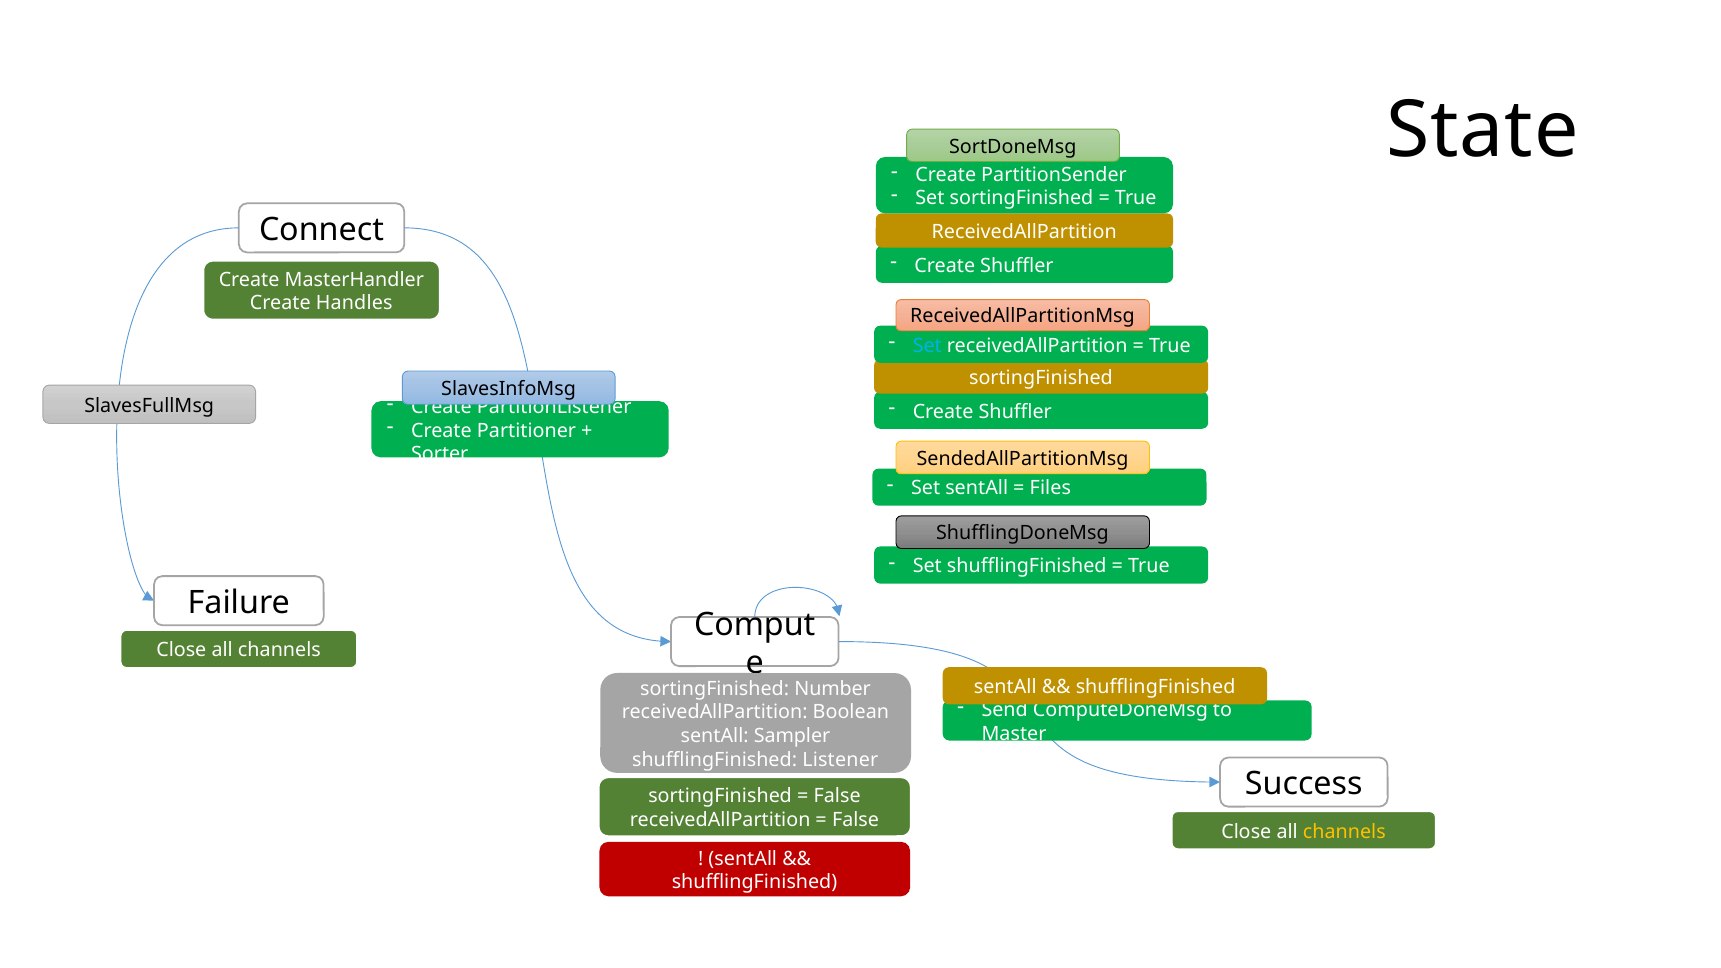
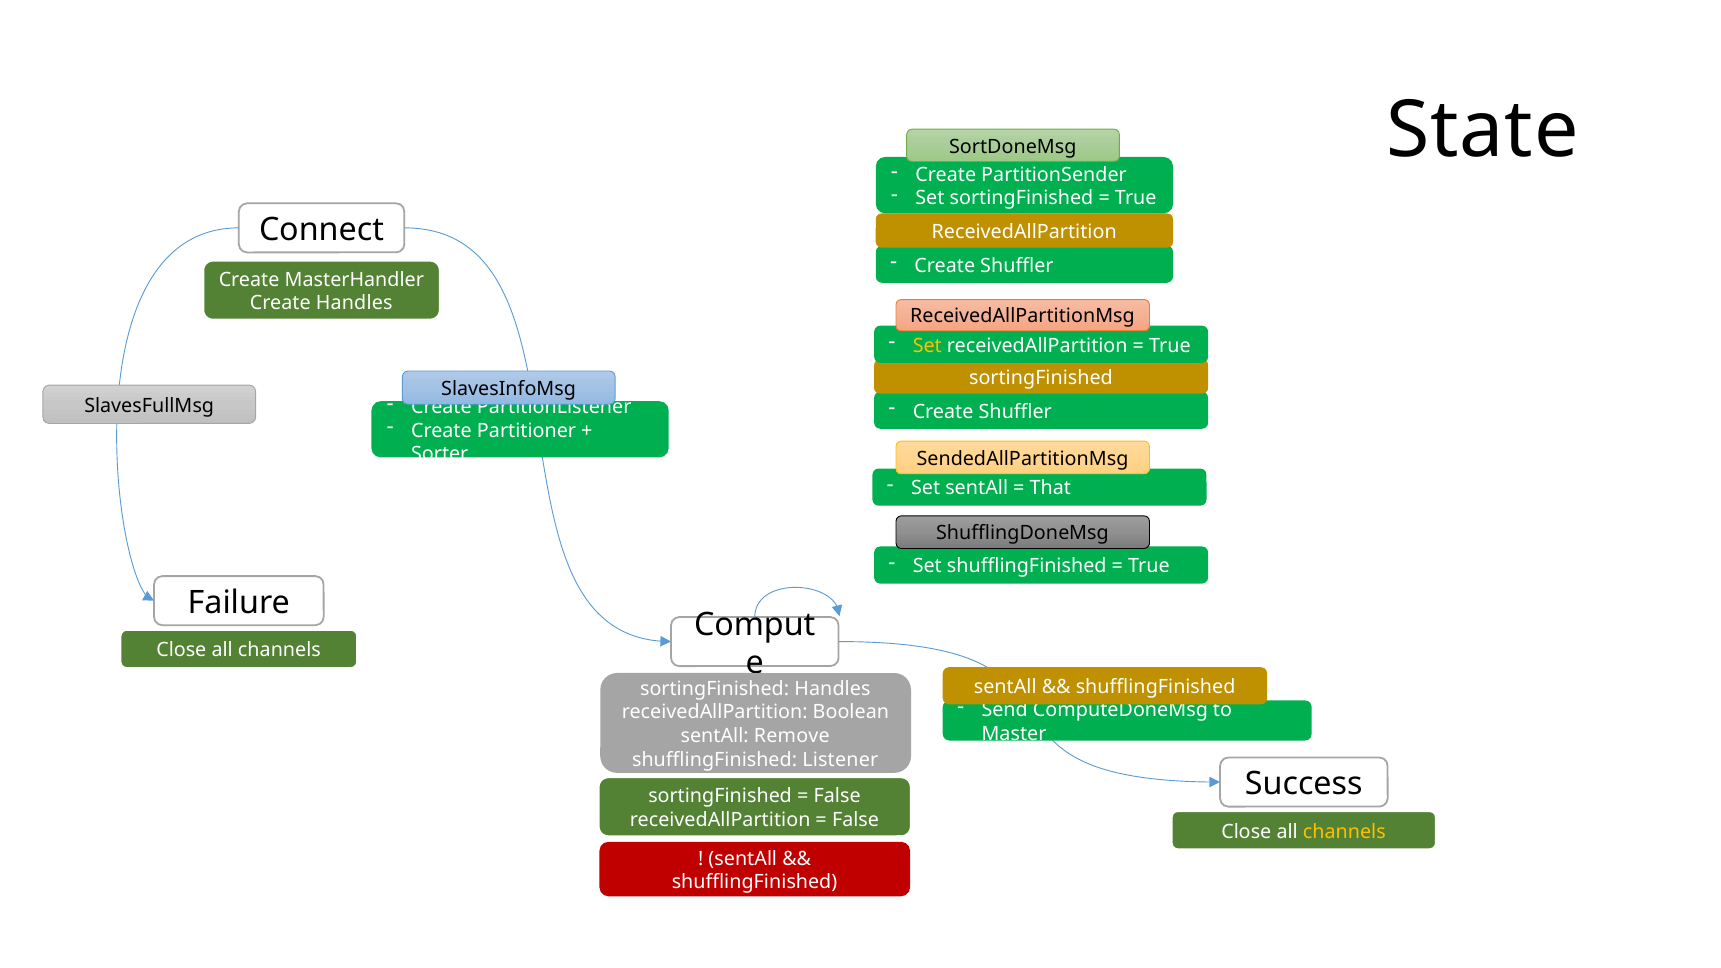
Set colour: light blue -> yellow (927, 346)
Files: Files -> That (1050, 488)
sortingFinished Number: Number -> Handles (832, 689)
Sampler: Sampler -> Remove (792, 736)
